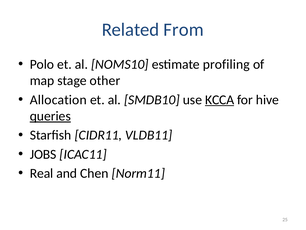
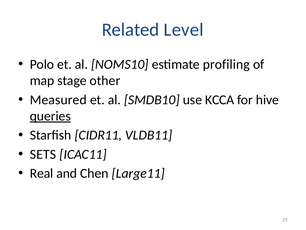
From: From -> Level (184, 30)
Allocation: Allocation -> Measured (58, 100)
KCCA underline: present -> none (220, 100)
JOBS: JOBS -> SETS (43, 154)
Norm11: Norm11 -> Large11 (138, 173)
